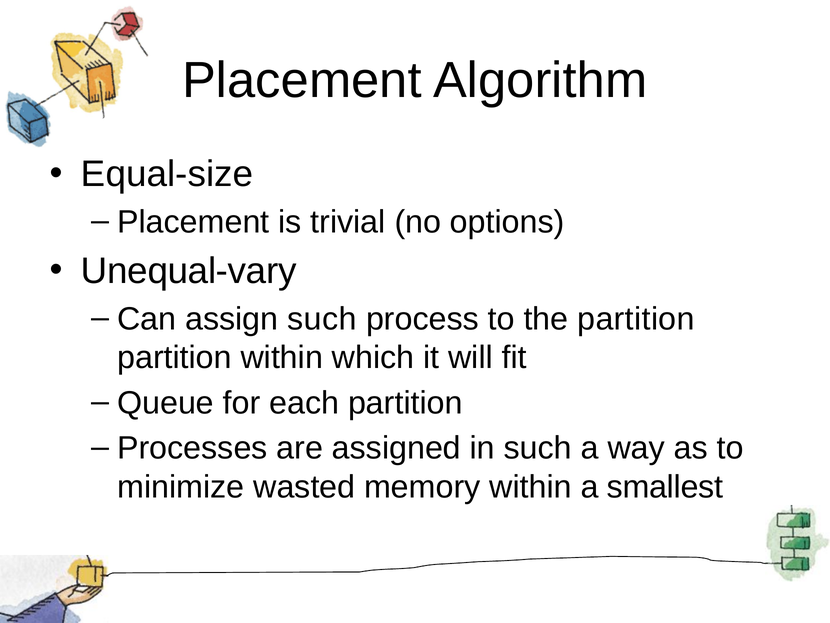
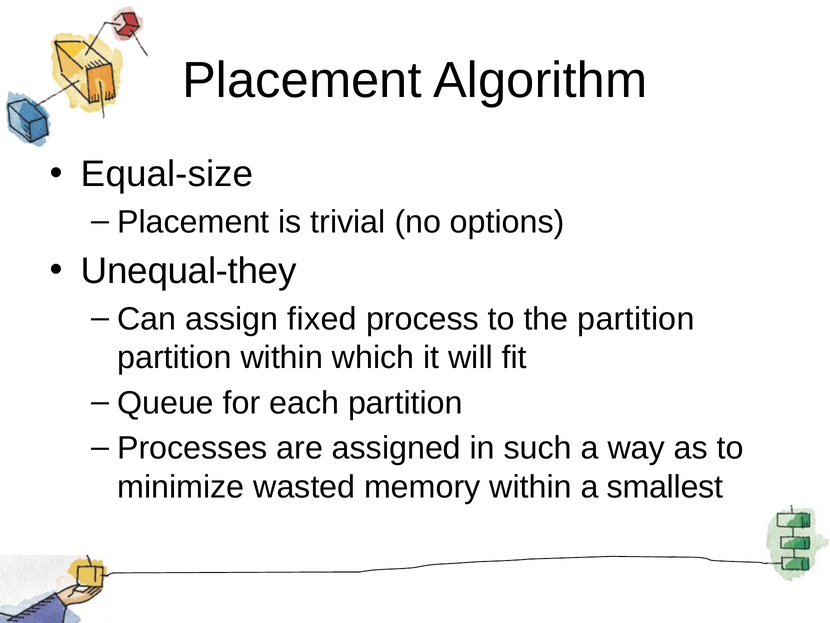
Unequal-vary: Unequal-vary -> Unequal-they (189, 271)
assign such: such -> fixed (322, 319)
